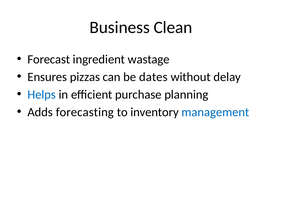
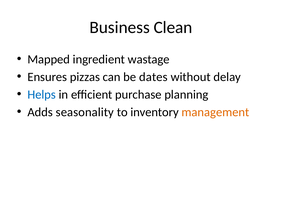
Forecast: Forecast -> Mapped (49, 59)
forecasting: forecasting -> seasonality (85, 112)
management colour: blue -> orange (215, 112)
